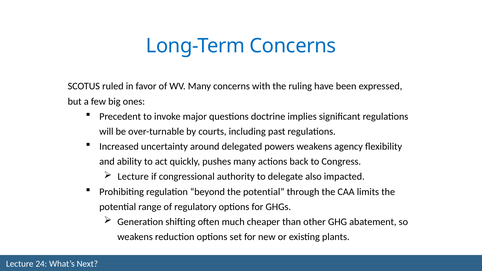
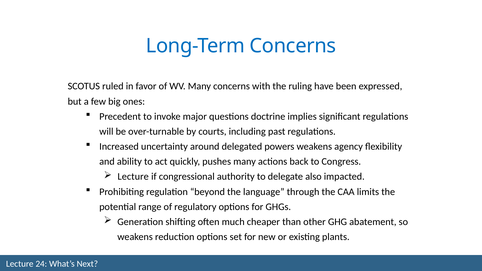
beyond the potential: potential -> language (264, 192)
